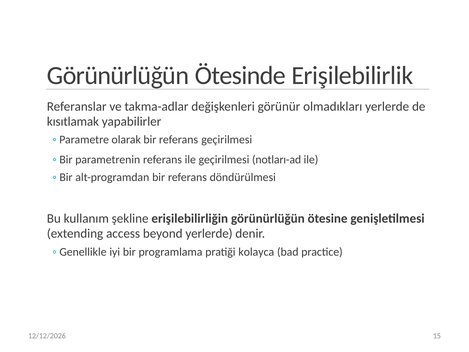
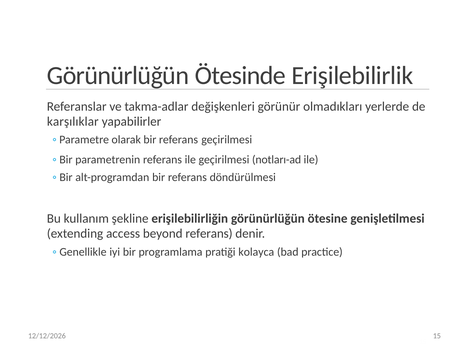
kısıtlamak: kısıtlamak -> karşılıklar (73, 121)
beyond yerlerde: yerlerde -> referans (209, 233)
